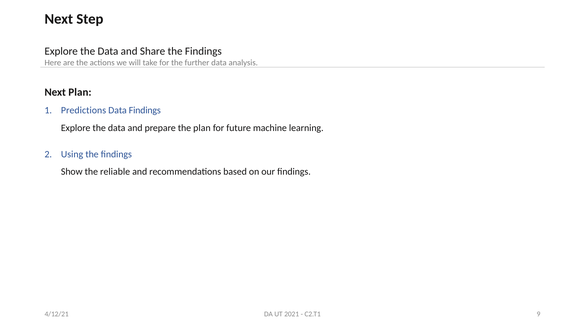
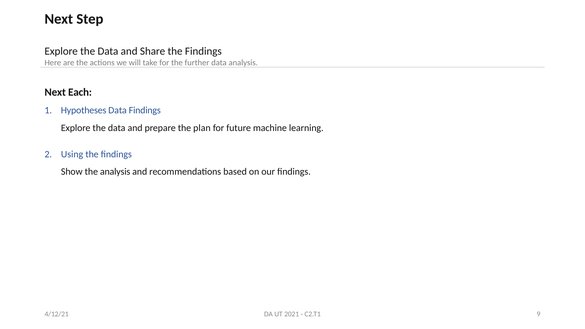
Next Plan: Plan -> Each (80, 92)
Predictions: Predictions -> Hypotheses (84, 110)
the reliable: reliable -> analysis (115, 172)
